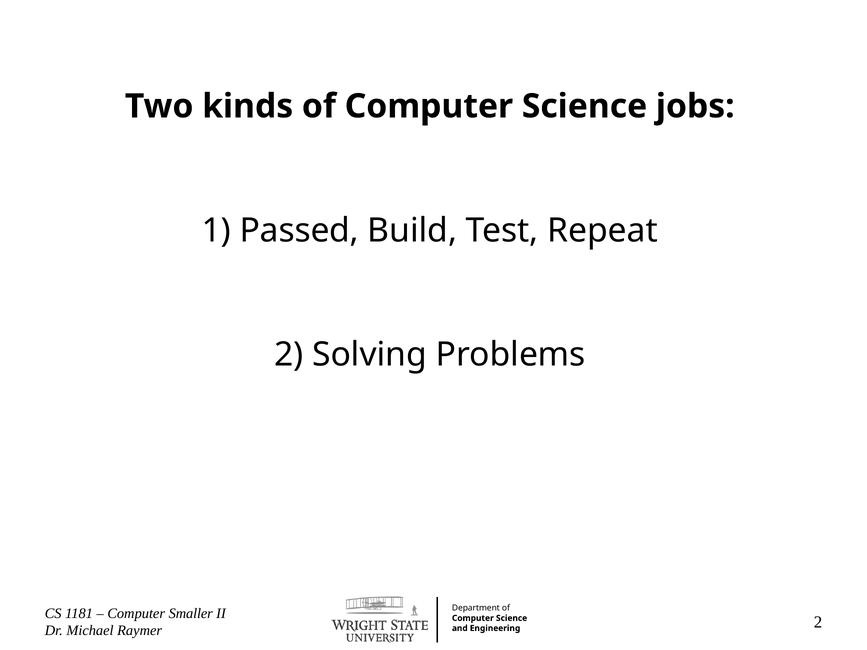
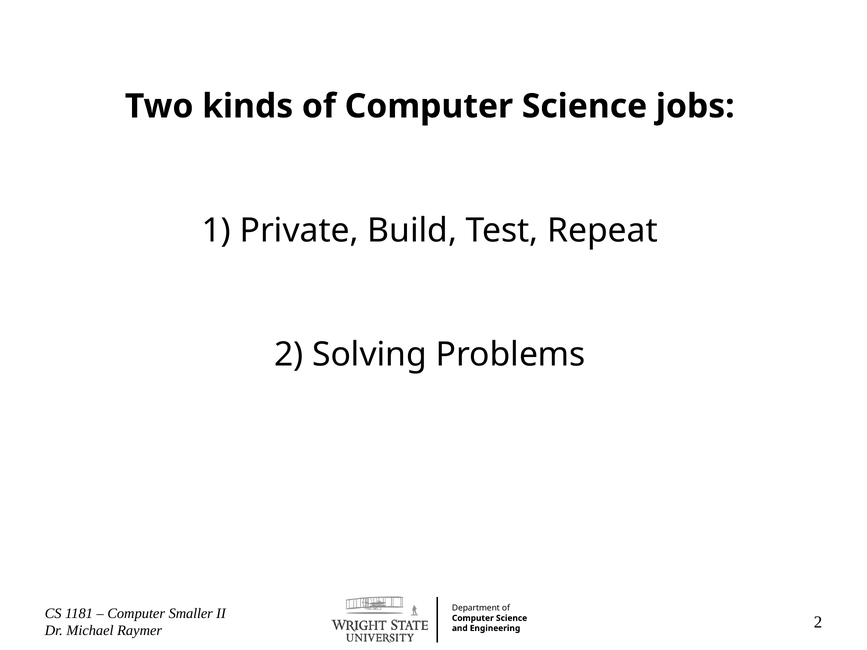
Passed: Passed -> Private (299, 231)
